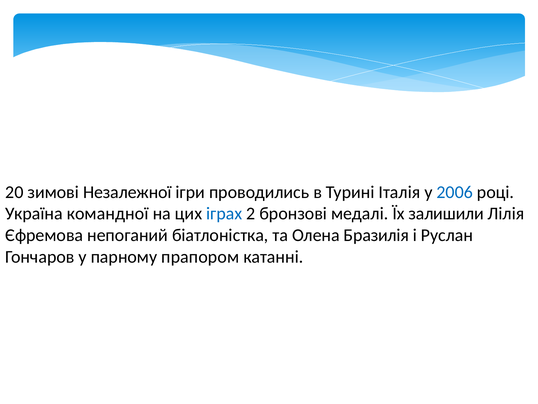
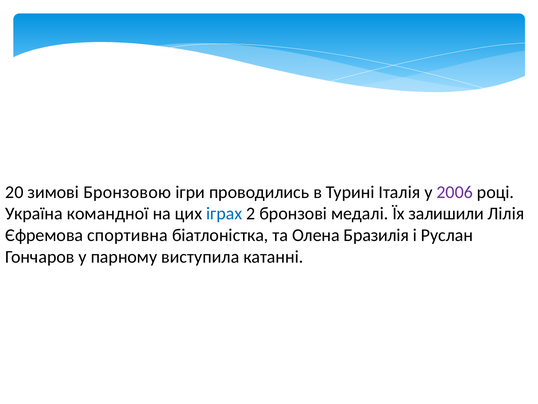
Незалежної: Незалежної -> Бронзовою (127, 192)
2006 colour: blue -> purple (455, 192)
непоганий: непоганий -> спортивна (127, 235)
прапором: прапором -> виступила (200, 257)
